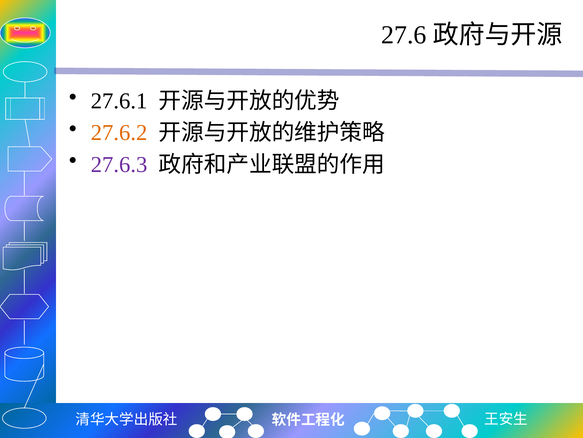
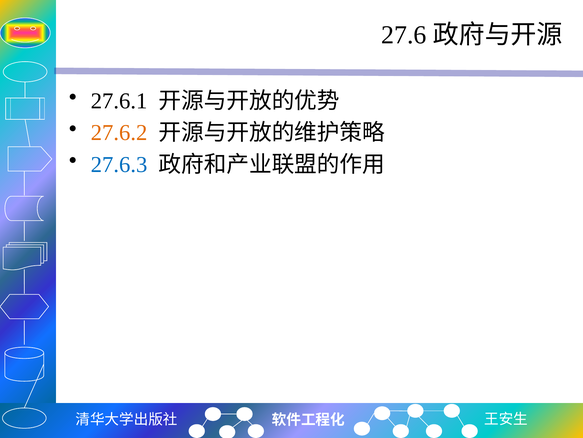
27.6.3 colour: purple -> blue (119, 164)
